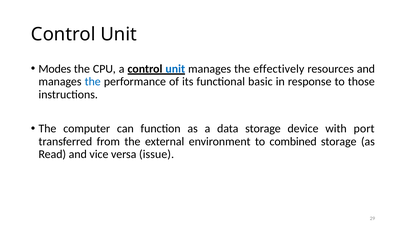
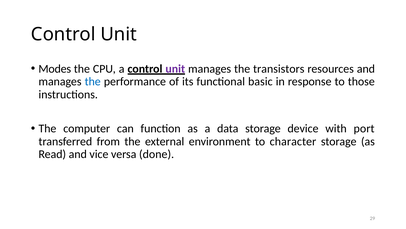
unit colour: blue -> purple (175, 69)
effectively: effectively -> transistors (279, 69)
combined: combined -> character (293, 141)
issue: issue -> done (157, 154)
